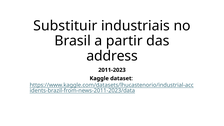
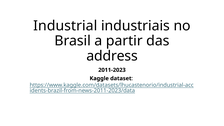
Substituir: Substituir -> Industrial (65, 26)
